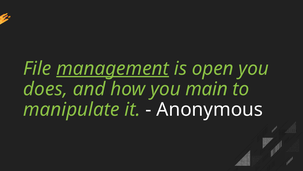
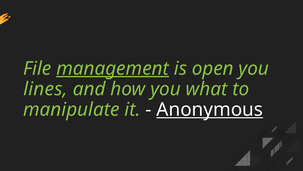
does: does -> lines (45, 89)
main: main -> what (207, 89)
Anonymous underline: none -> present (210, 109)
